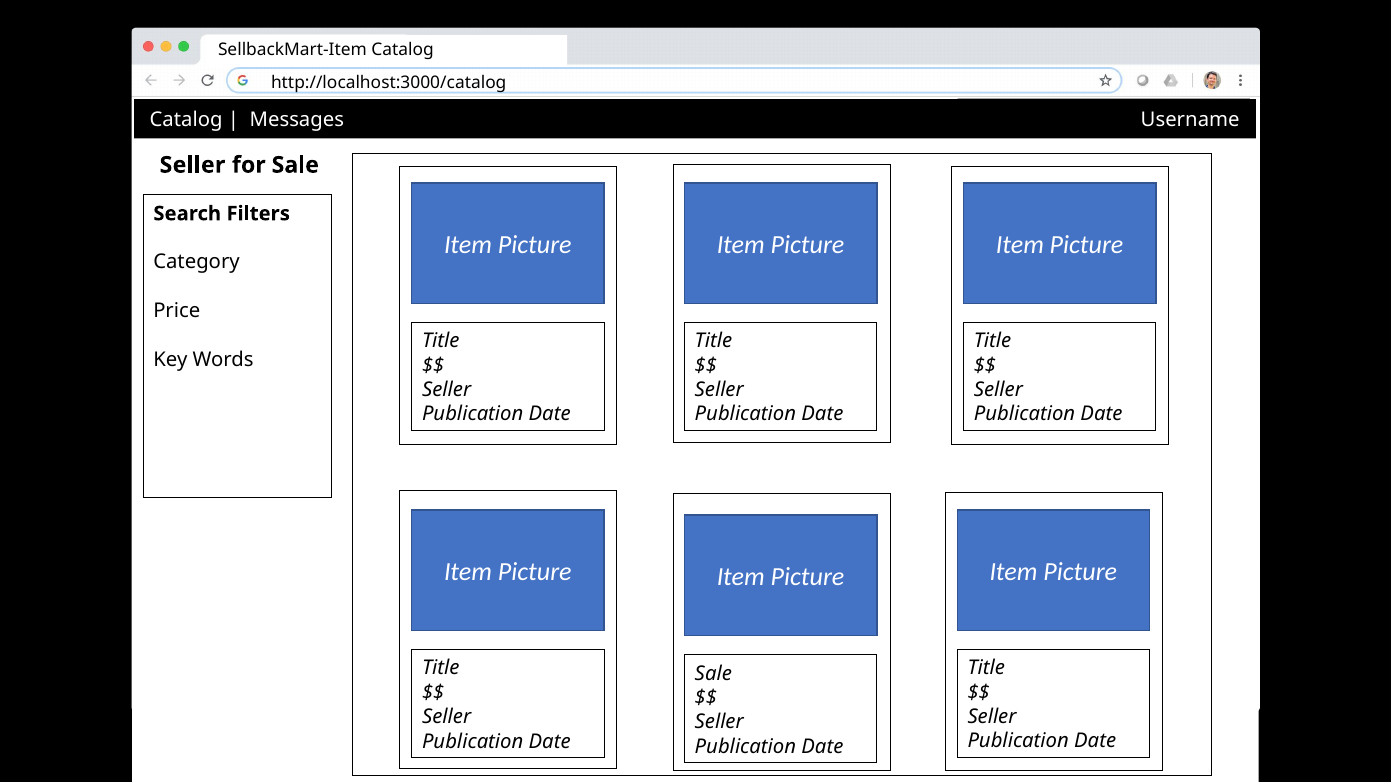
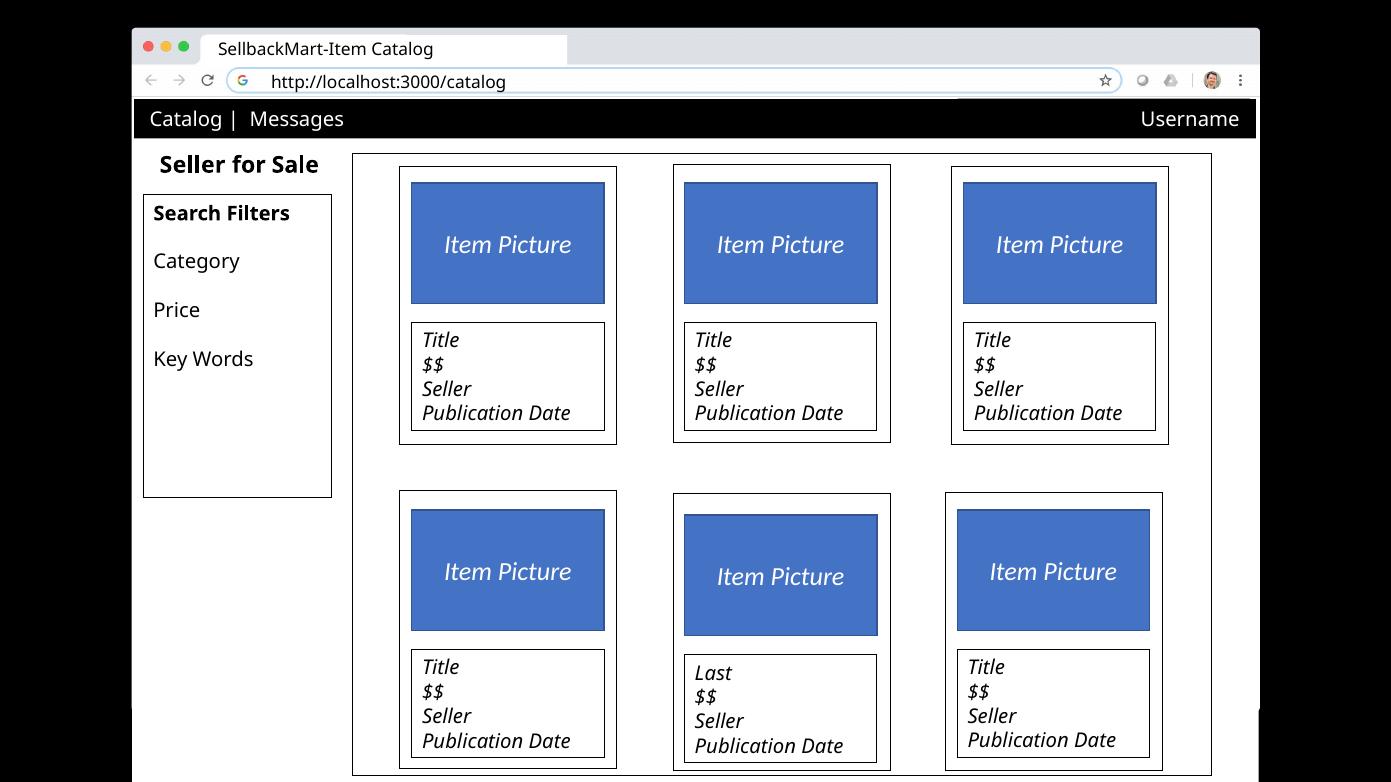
Sale: Sale -> Last (713, 674)
